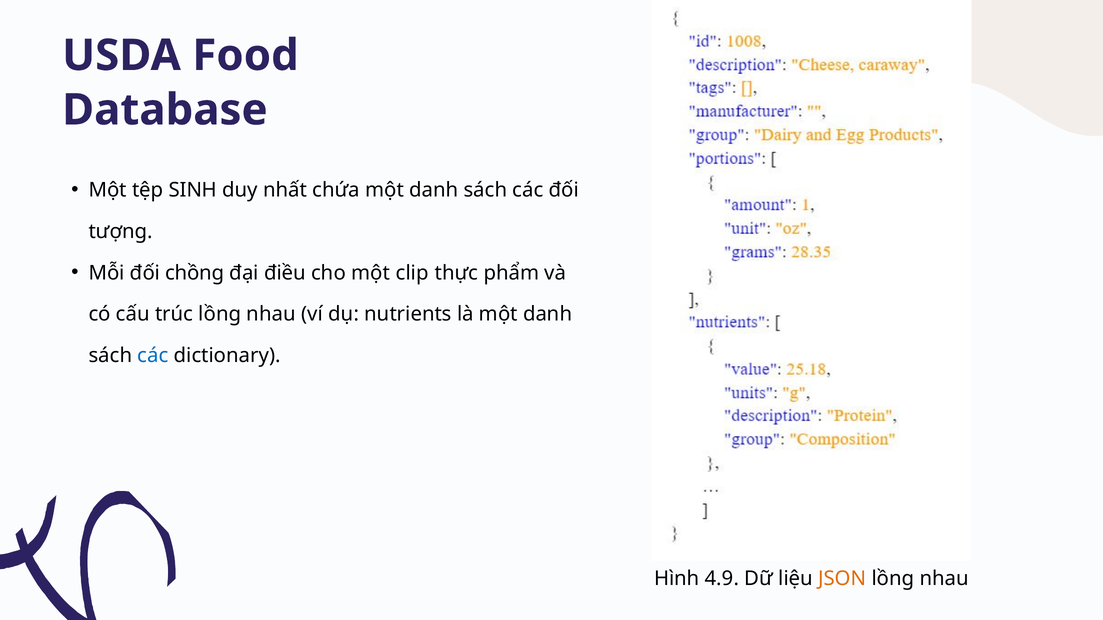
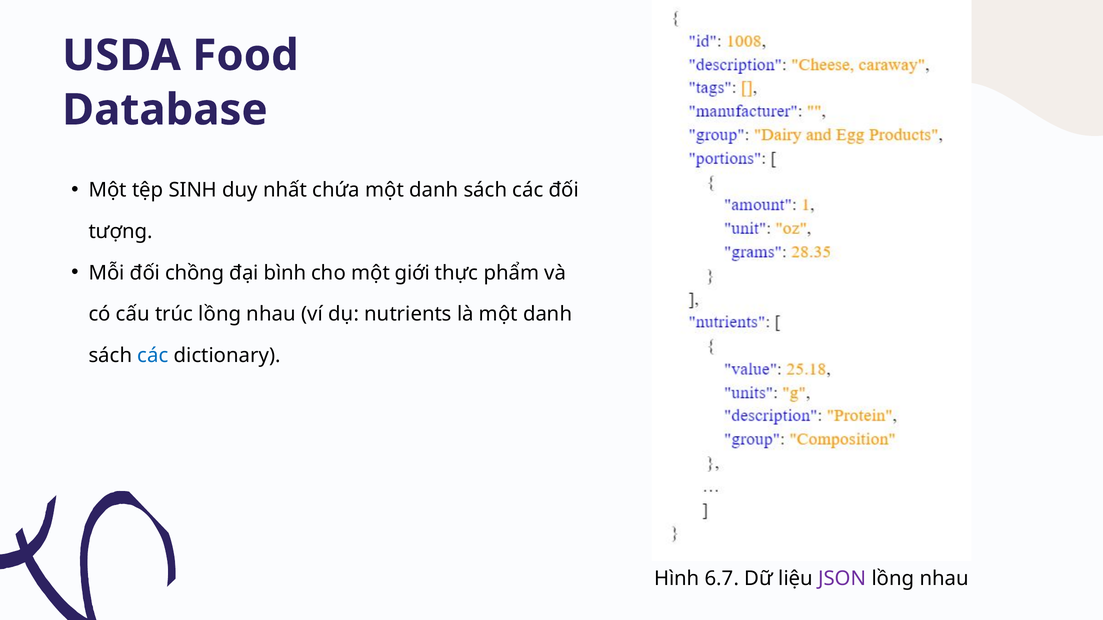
điều: điều -> bình (285, 273)
clip: clip -> giới (412, 273)
4.9: 4.9 -> 6.7 (722, 579)
JSON colour: orange -> purple (842, 579)
